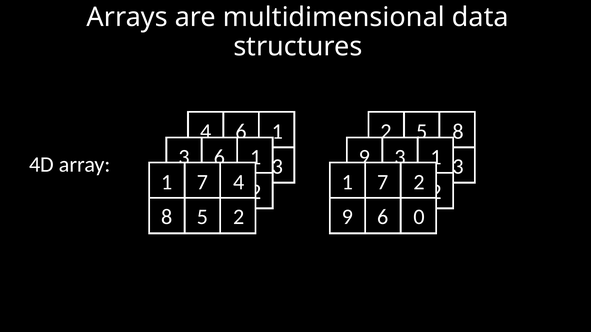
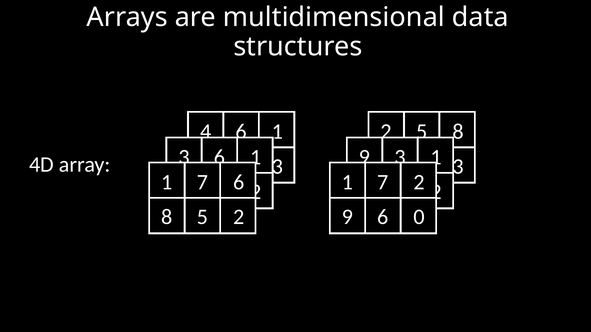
7 4: 4 -> 6 (239, 182)
